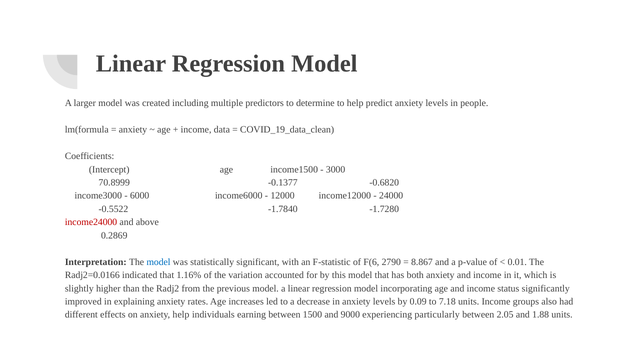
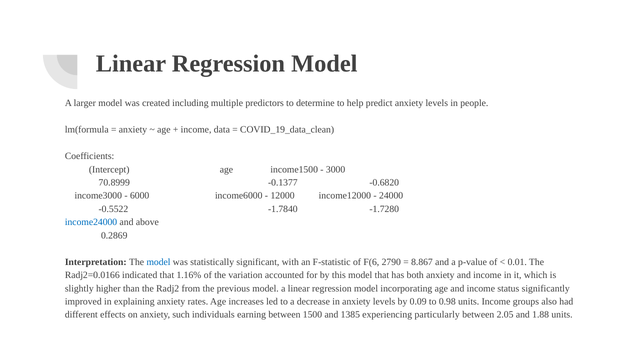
income24000 colour: red -> blue (91, 222)
7.18: 7.18 -> 0.98 (447, 302)
anxiety help: help -> such (181, 315)
9000: 9000 -> 1385 (350, 315)
